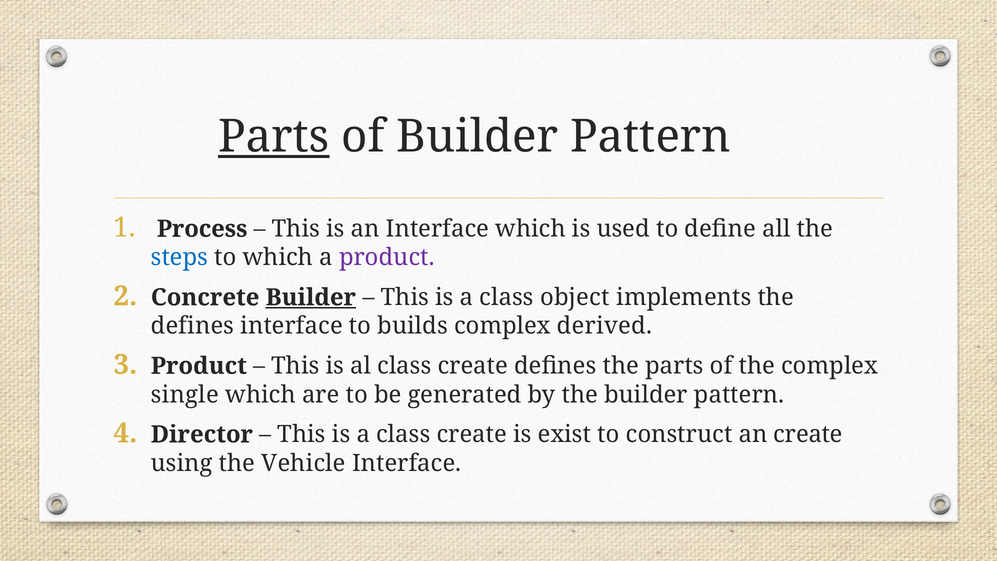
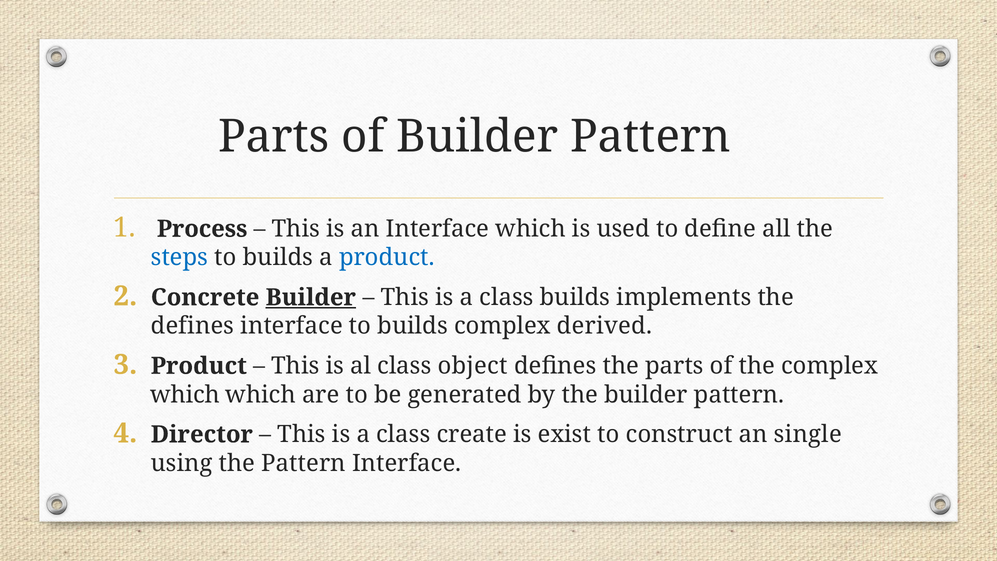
Parts underline: present -> none (274, 137)
which: which -> builds (278, 257)
product colour: purple -> blue (387, 257)
class object: object -> builds (575, 297)
al class create: create -> object (473, 366)
single: single -> which (185, 394)
an create: create -> single (808, 434)
the Vehicle: Vehicle -> Pattern (304, 463)
